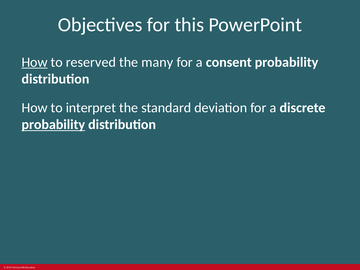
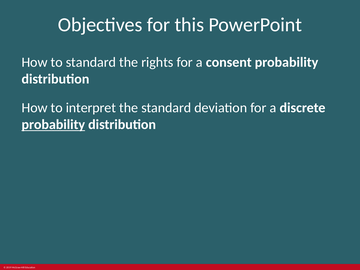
How underline: present -> none (35, 62)
to reserved: reserved -> standard (91, 62)
many: many -> rights (157, 62)
